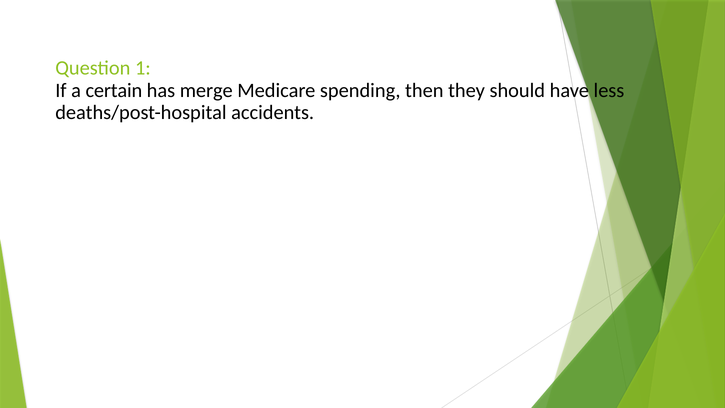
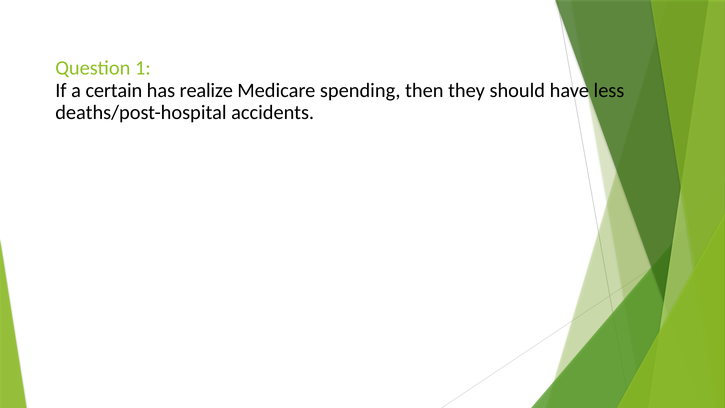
merge: merge -> realize (206, 90)
